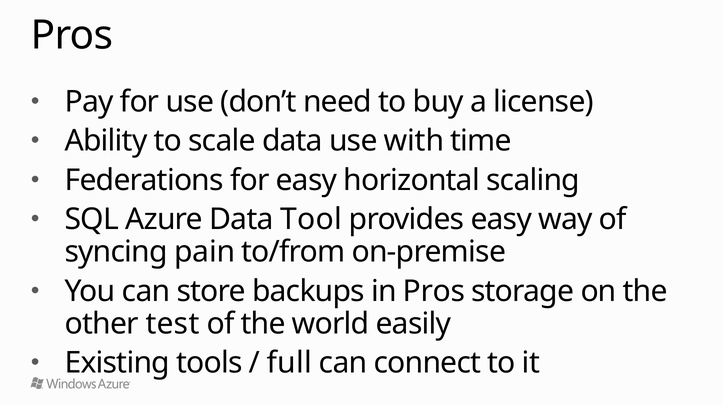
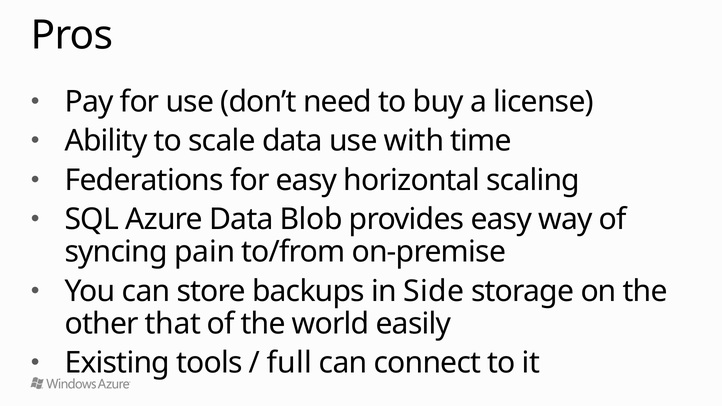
Tool: Tool -> Blob (311, 220)
in Pros: Pros -> Side (434, 291)
test: test -> that (173, 324)
